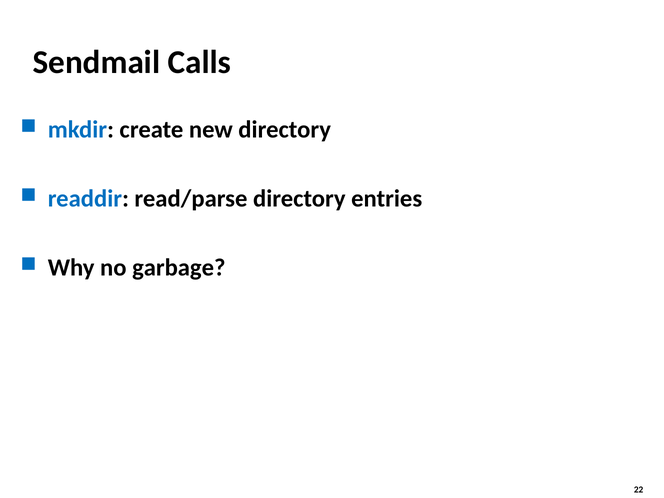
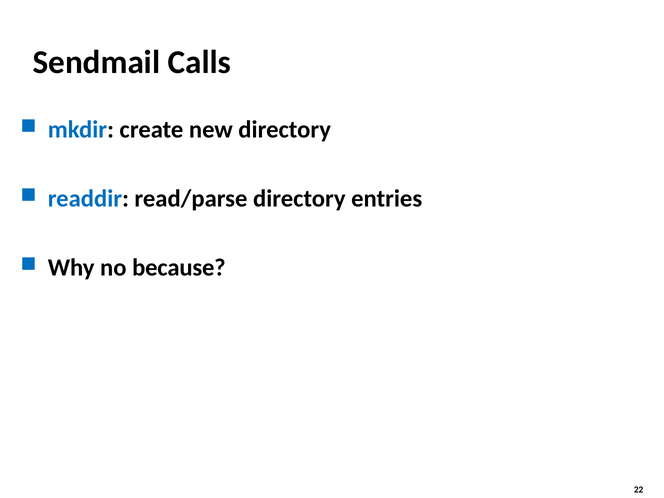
garbage: garbage -> because (179, 267)
